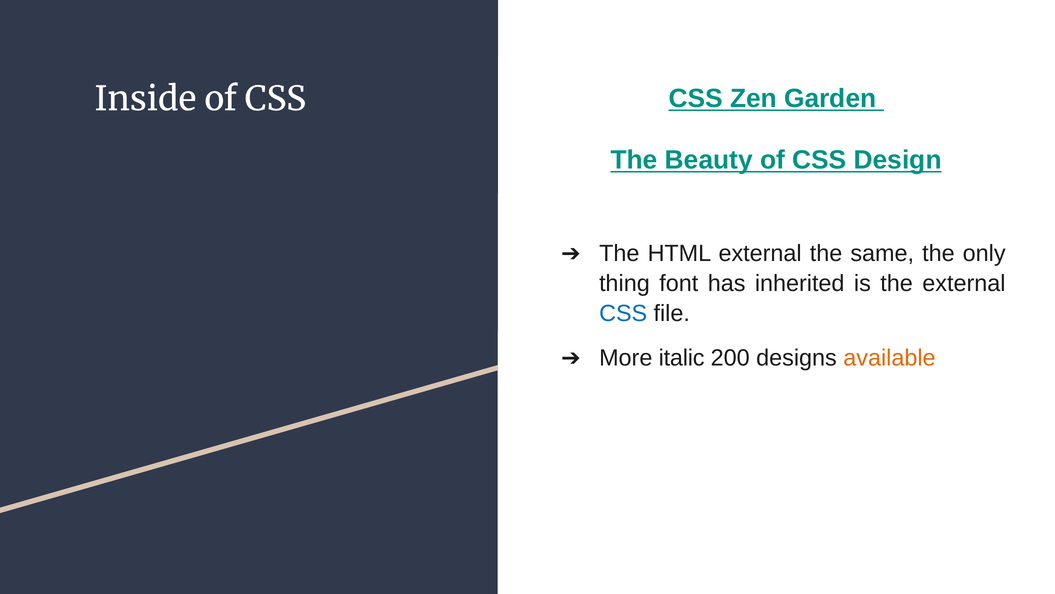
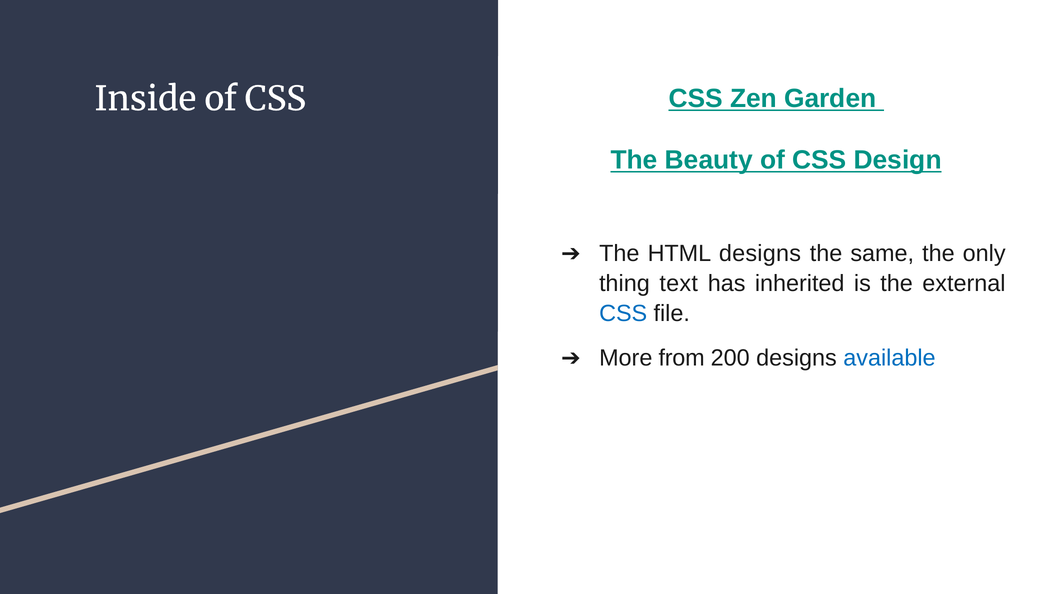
HTML external: external -> designs (760, 253)
font: font -> text (679, 283)
italic: italic -> from (682, 358)
available colour: orange -> blue (889, 358)
